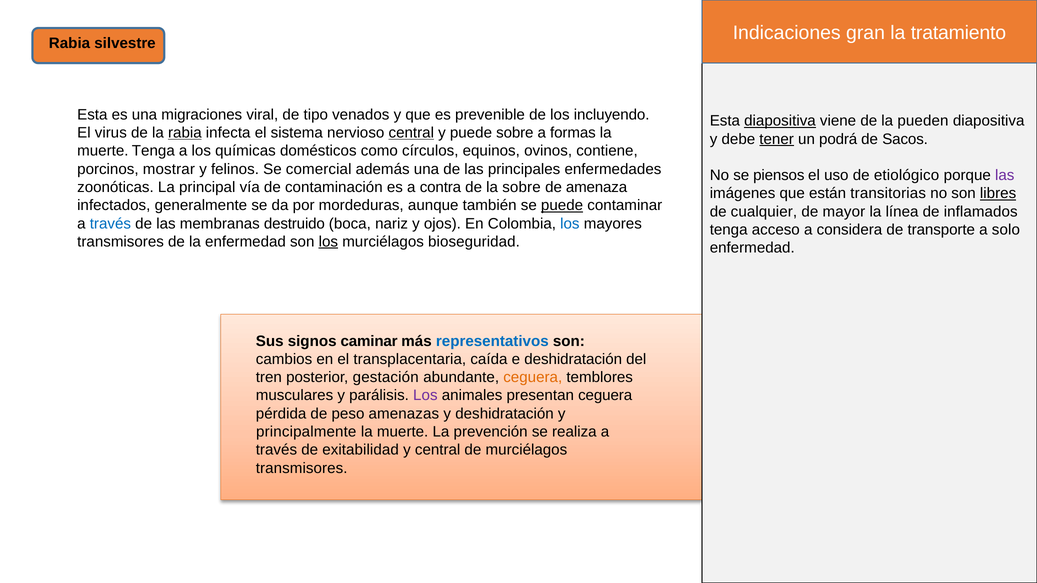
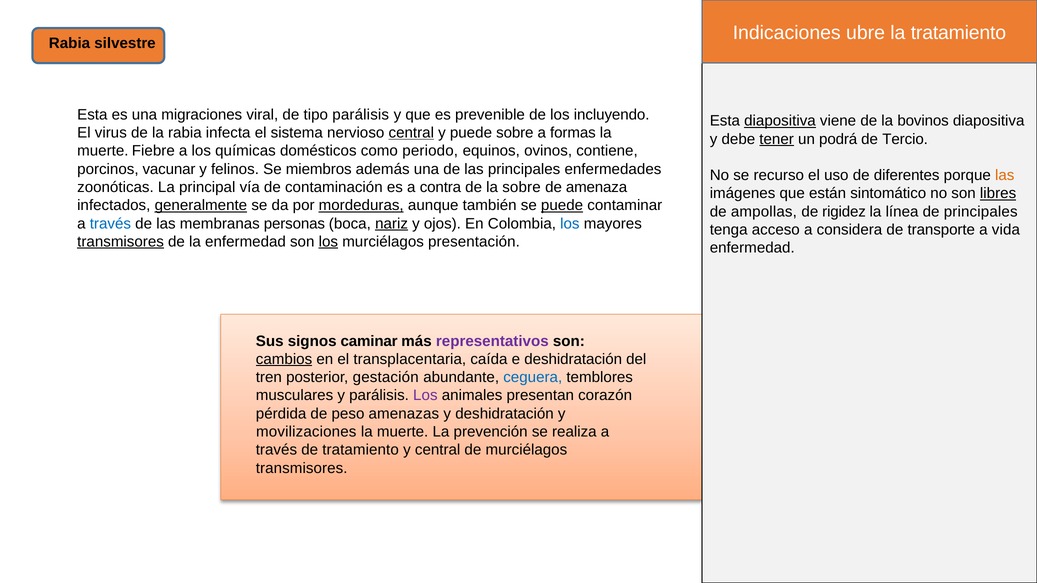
gran: gran -> ubre (866, 33)
tipo venados: venados -> parálisis (361, 115)
pueden: pueden -> bovinos (923, 121)
rabia underline: present -> none (185, 133)
Sacos: Sacos -> Tercio (905, 139)
muerte Tenga: Tenga -> Fiebre (153, 151)
círculos: círculos -> periodo (430, 151)
mostrar: mostrar -> vacunar (169, 169)
comercial: comercial -> miembros (319, 169)
piensos: piensos -> recurso (779, 175)
etiológico: etiológico -> diferentes (907, 175)
las colour: purple -> orange (1005, 175)
transitorias: transitorias -> sintomático (888, 194)
generalmente underline: none -> present (201, 205)
mordeduras underline: none -> present (361, 205)
cualquier: cualquier -> ampollas (764, 212)
mayor: mayor -> rigidez (844, 212)
de inflamados: inflamados -> principales (981, 212)
destruido: destruido -> personas (294, 224)
nariz underline: none -> present (392, 224)
solo: solo -> vida (1006, 230)
transmisores underline: none -> present (121, 242)
bioseguridad: bioseguridad -> presentación (474, 242)
representativos colour: blue -> purple (492, 341)
cambios underline: none -> present (284, 359)
ceguera colour: orange -> blue (533, 378)
presentan ceguera: ceguera -> corazón (605, 396)
principalmente: principalmente -> movilizaciones (306, 432)
de exitabilidad: exitabilidad -> tratamiento (361, 450)
